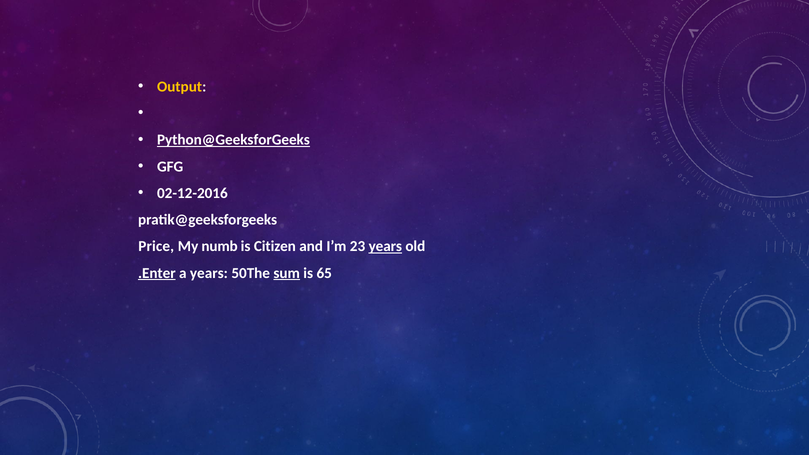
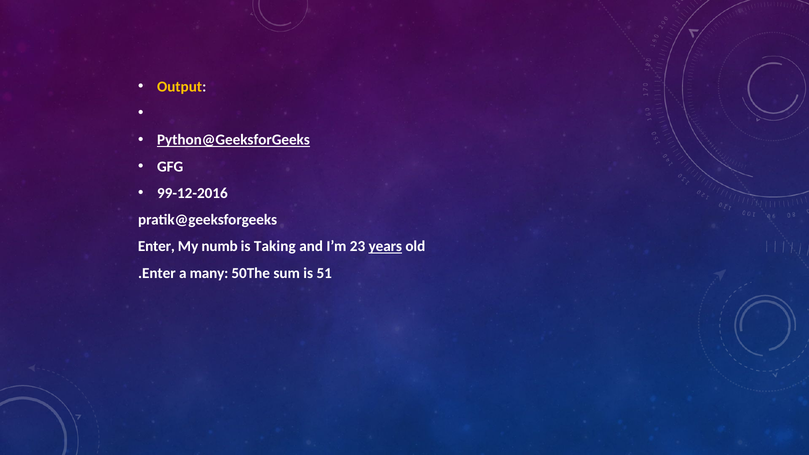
02-12-2016: 02-12-2016 -> 99-12-2016 (192, 193)
Price: Price -> Enter (156, 246)
Citizen: Citizen -> Taking (275, 246)
.Enter underline: present -> none (157, 273)
a years: years -> many (209, 273)
sum underline: present -> none (287, 273)
65: 65 -> 51 (324, 273)
